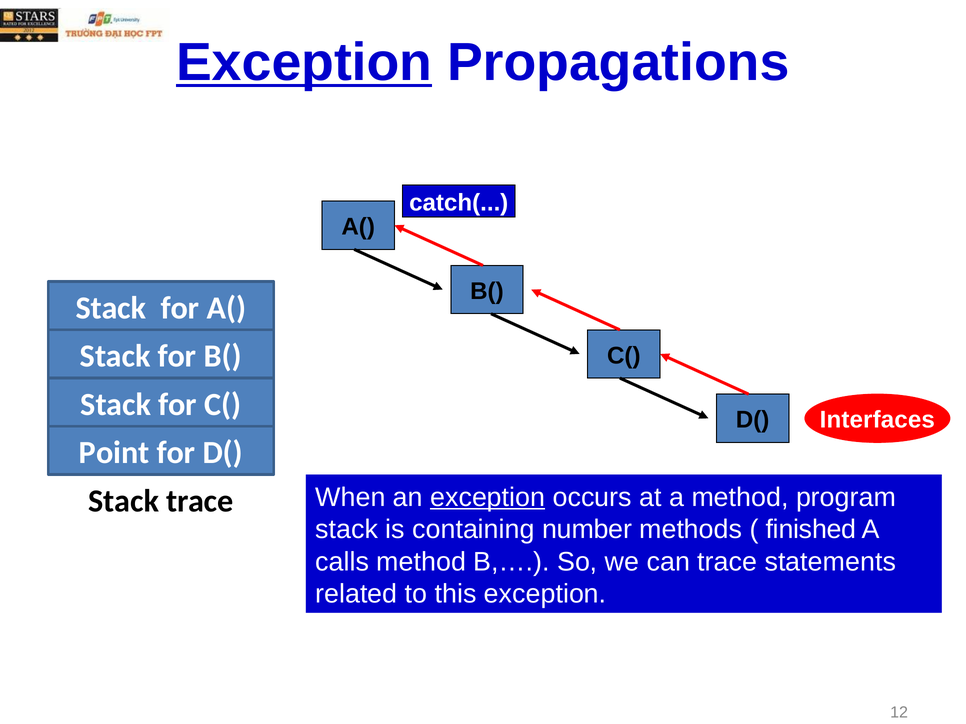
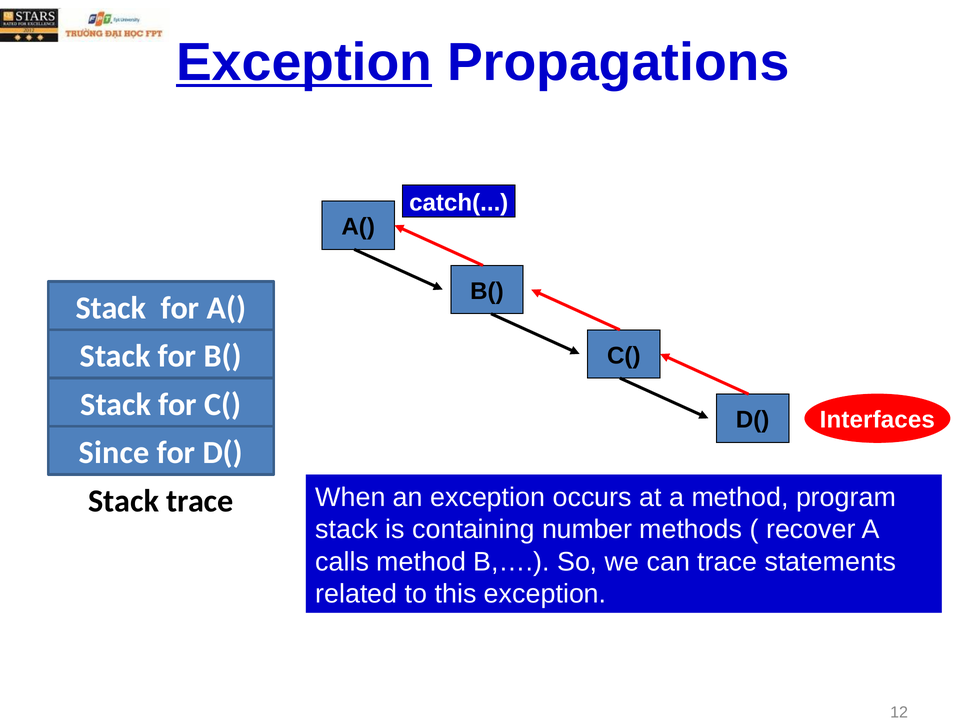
Point: Point -> Since (114, 453)
exception underline: present -> none (488, 498)
finished: finished -> recover (811, 530)
